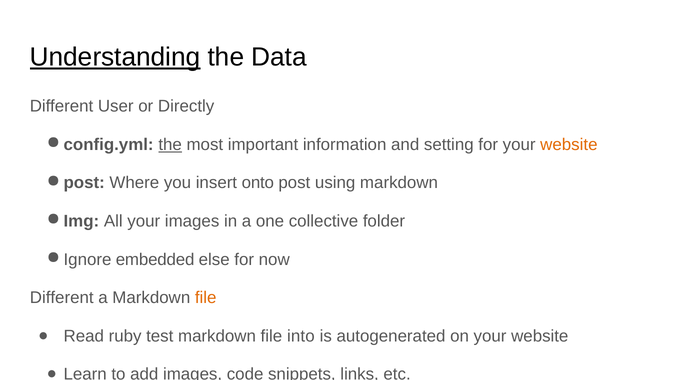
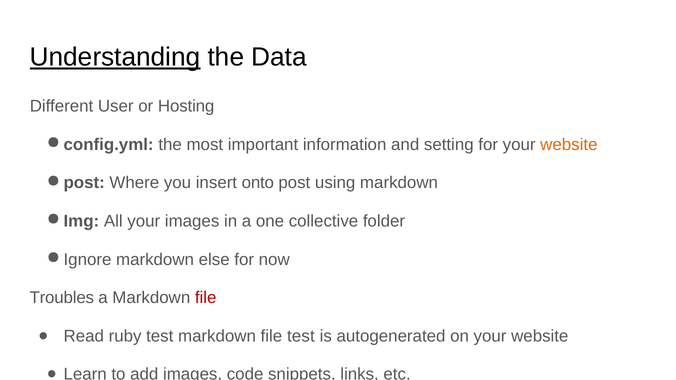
Directly: Directly -> Hosting (186, 106)
the underline: present -> none (170, 145)
embedded: embedded -> markdown (155, 260)
Different: Different -> Troubles (62, 298)
file colour: orange -> red (206, 298)
file into: into -> test (301, 336)
